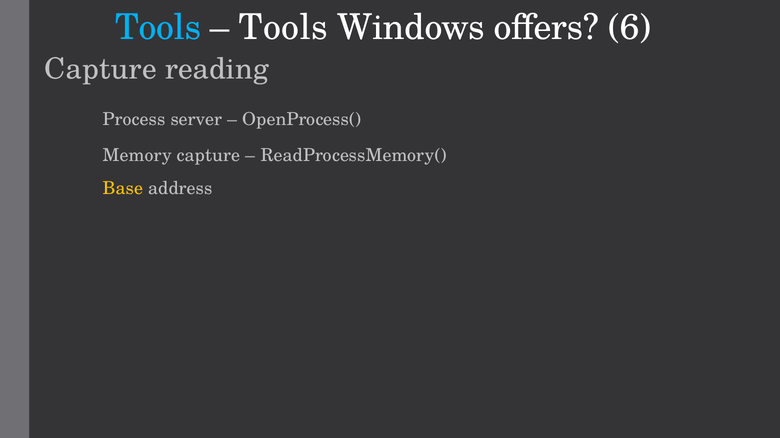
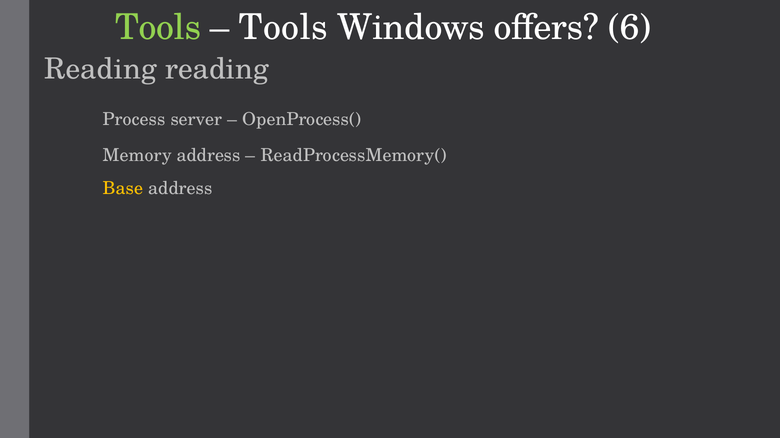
Tools colour: light blue -> light green (158, 27)
Capture: Capture -> Reading (101, 69)
Memory capture: capture -> address (209, 155)
